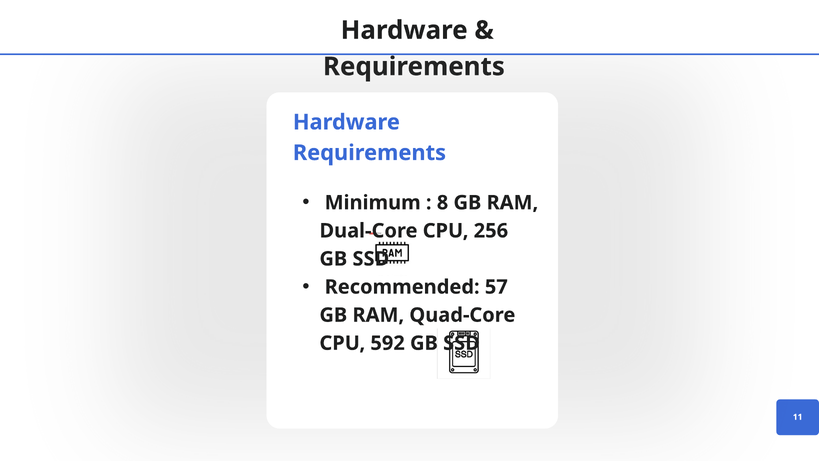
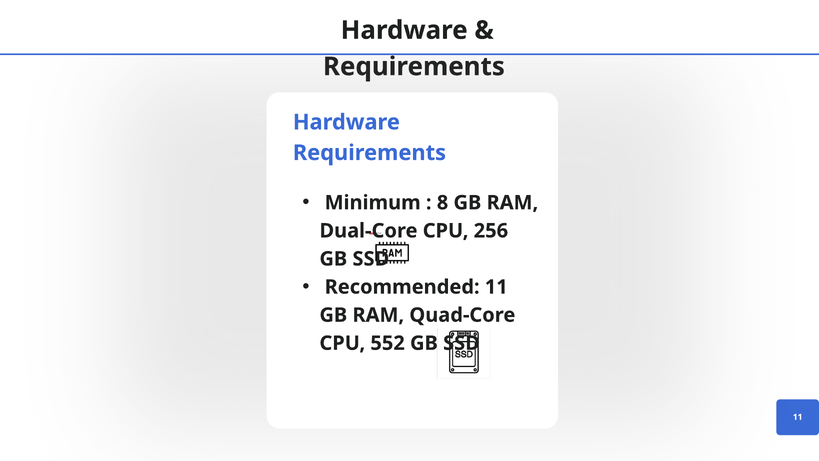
Recommended 57: 57 -> 11 (496, 287)
592: 592 -> 552 (388, 343)
